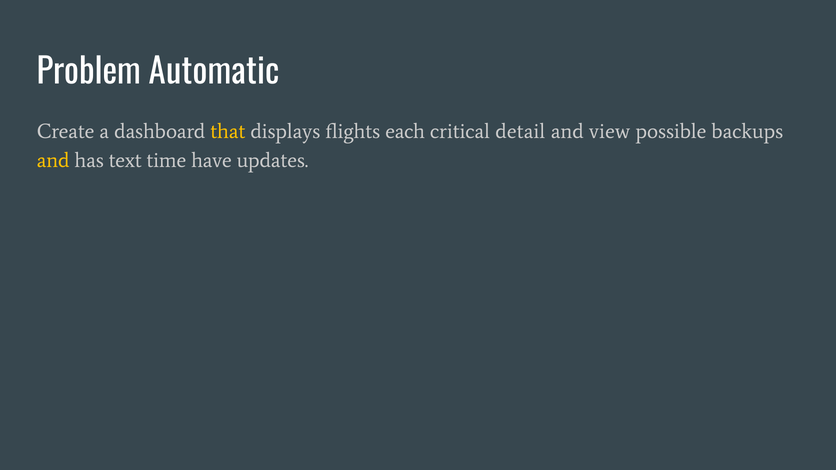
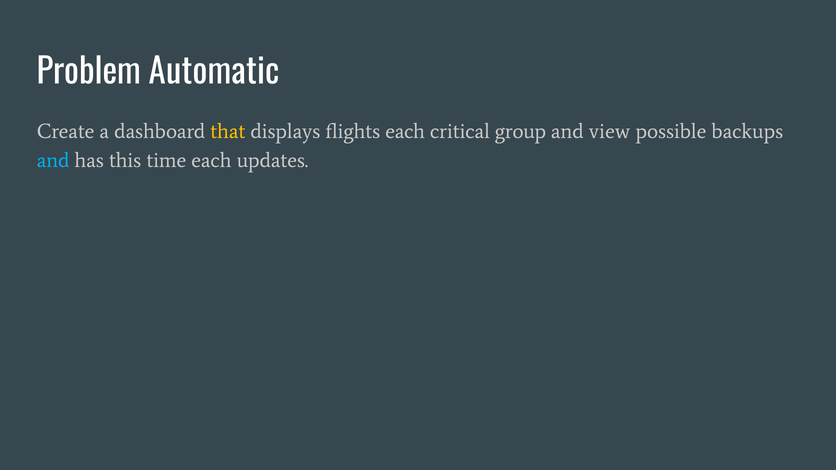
detail: detail -> group (520, 131)
and colour: yellow -> light blue (53, 160)
text: text -> this (125, 160)
time have: have -> each (211, 160)
